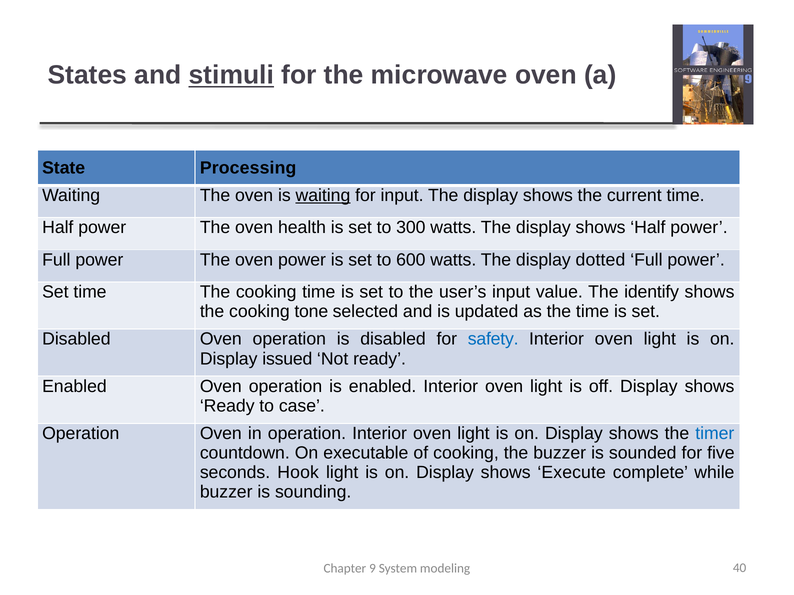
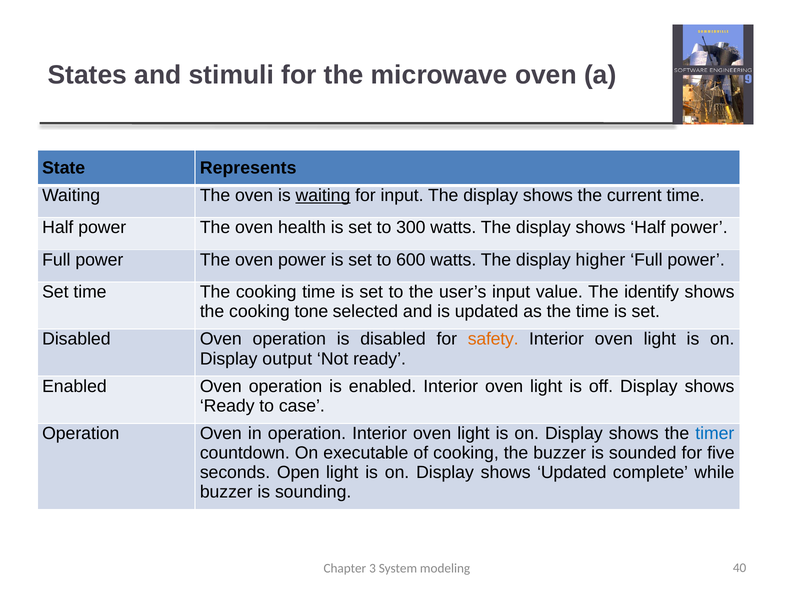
stimuli underline: present -> none (231, 75)
Processing: Processing -> Represents (248, 168)
dotted: dotted -> higher (600, 260)
safety colour: blue -> orange (493, 339)
issued: issued -> output (287, 359)
Hook: Hook -> Open (298, 473)
shows Execute: Execute -> Updated (572, 473)
9: 9 -> 3 (372, 569)
